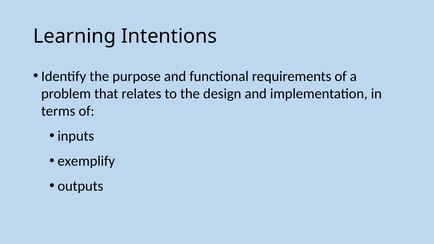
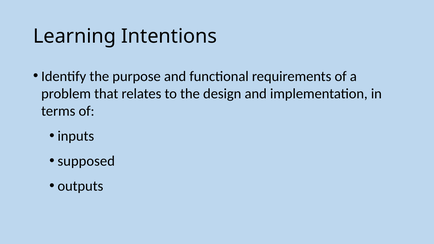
exemplify: exemplify -> supposed (86, 161)
